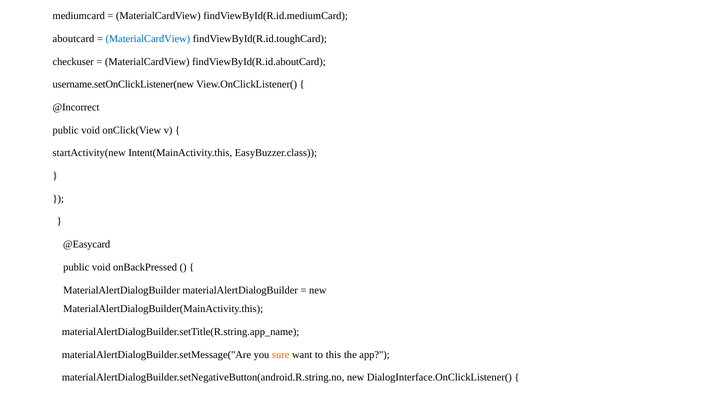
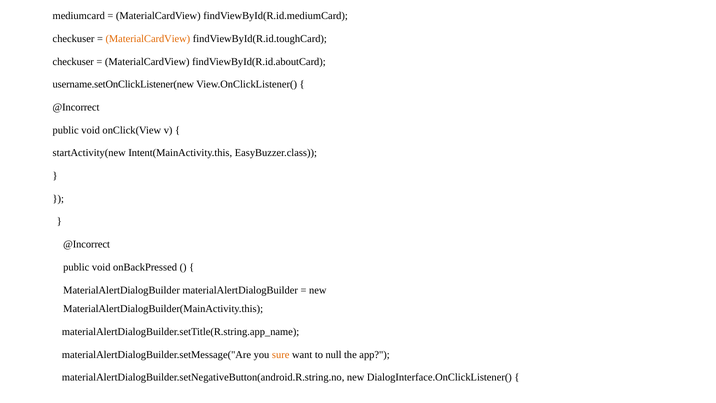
aboutcard: aboutcard -> checkuser (73, 39)
MaterialCardView colour: blue -> orange (148, 39)
@Easycard: @Easycard -> @Incorrect (87, 244)
this: this -> null (334, 354)
